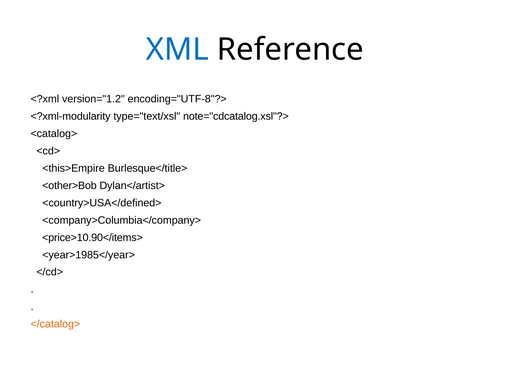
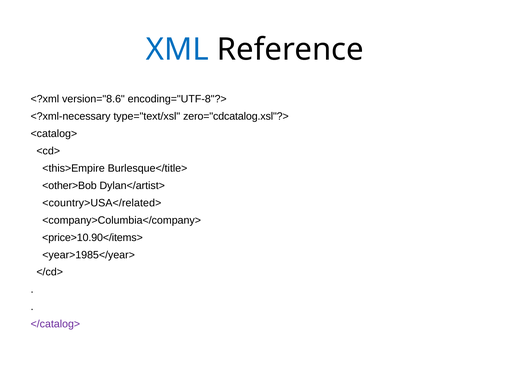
version="1.2: version="1.2 -> version="8.6 (93, 99)
<?xml-modularity: <?xml-modularity -> <?xml-necessary (71, 116)
note="cdcatalog.xsl"?>: note="cdcatalog.xsl"?> -> zero="cdcatalog.xsl"?> (236, 116)
<country>USA</defined>: <country>USA</defined> -> <country>USA</related> (102, 203)
</catalog> colour: orange -> purple (55, 324)
